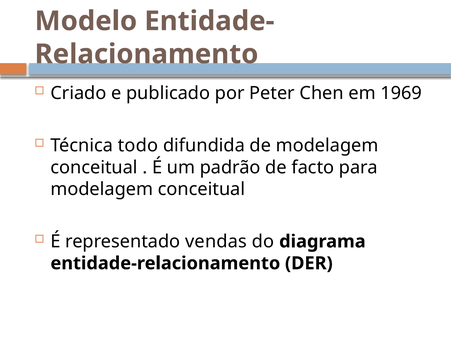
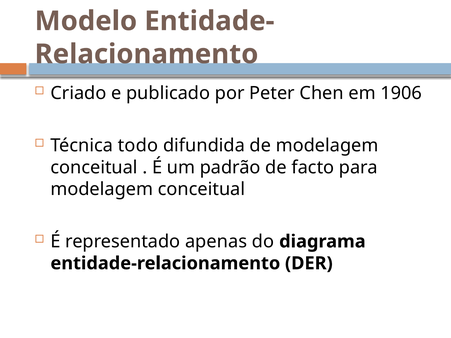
1969: 1969 -> 1906 (401, 93)
vendas: vendas -> apenas (216, 242)
